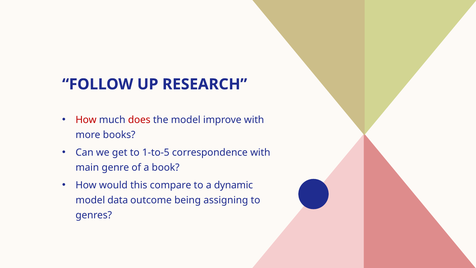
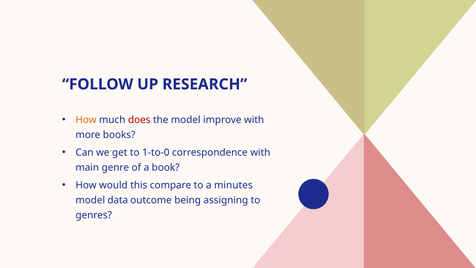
How colour: red -> orange (86, 120)
1-to-5: 1-to-5 -> 1-to-0 (156, 152)
dynamic: dynamic -> minutes (233, 185)
